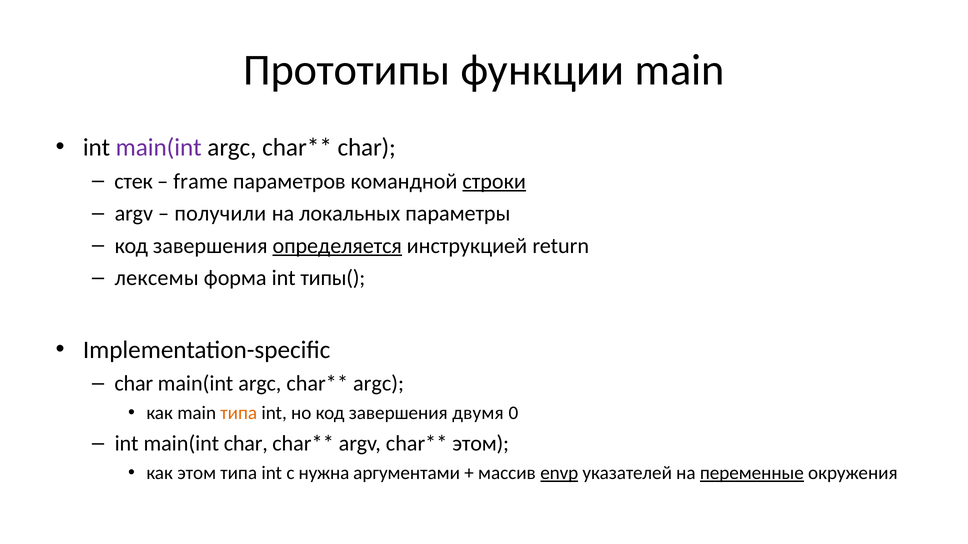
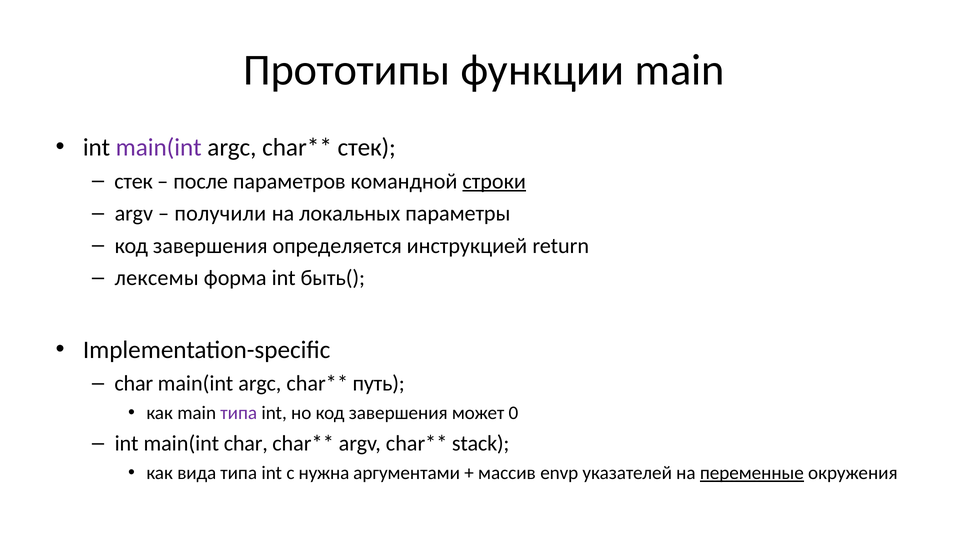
char: char -> стек (367, 148)
frame: frame -> после (201, 181)
определяется underline: present -> none (337, 246)
типы(: типы( -> быть( (333, 278)
argc: argc -> путь (379, 384)
типа colour: orange -> purple (239, 413)
двумя: двумя -> может (478, 413)
этом: этом -> stack (481, 444)
как этом: этом -> вида (197, 473)
envp underline: present -> none (559, 473)
